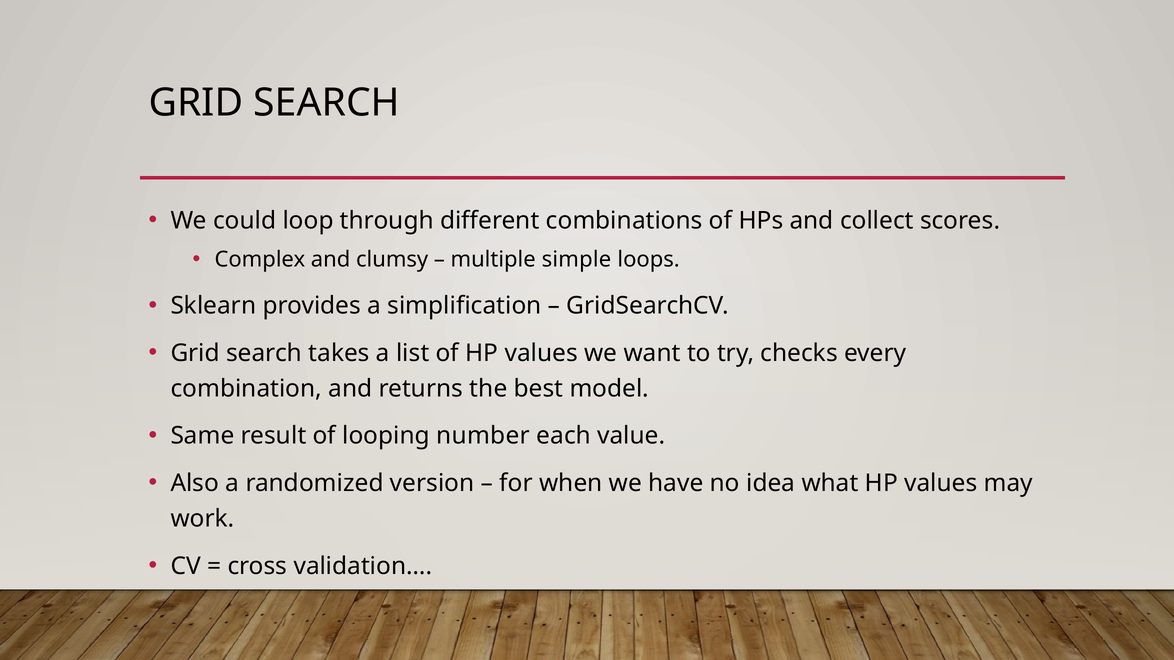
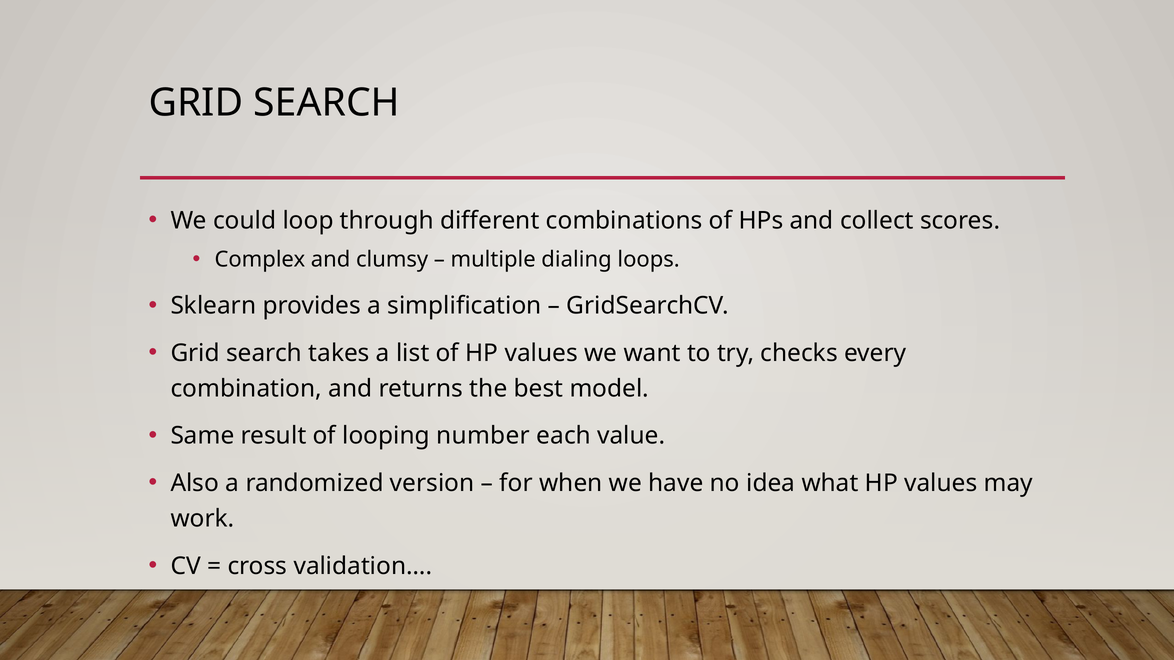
simple: simple -> dialing (577, 260)
